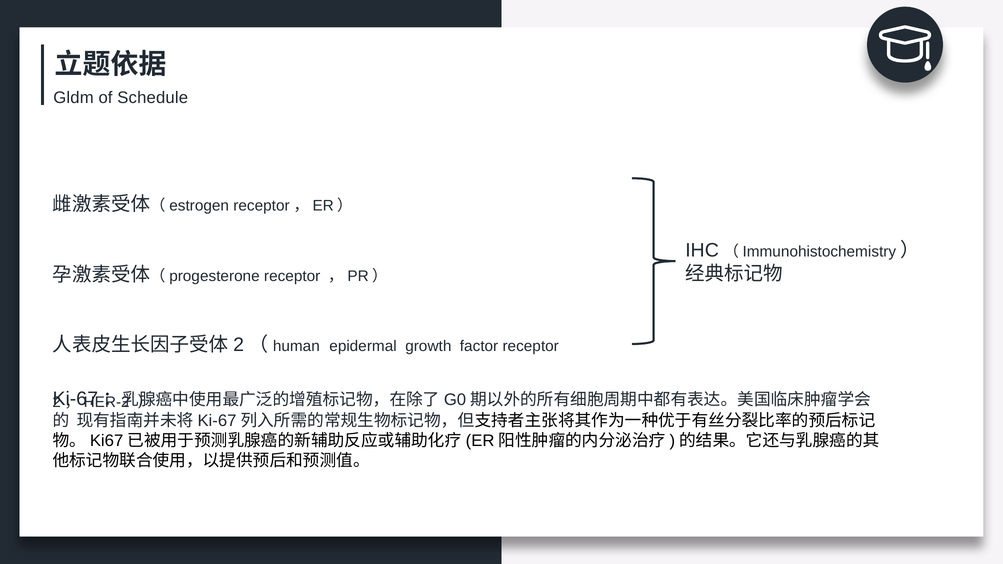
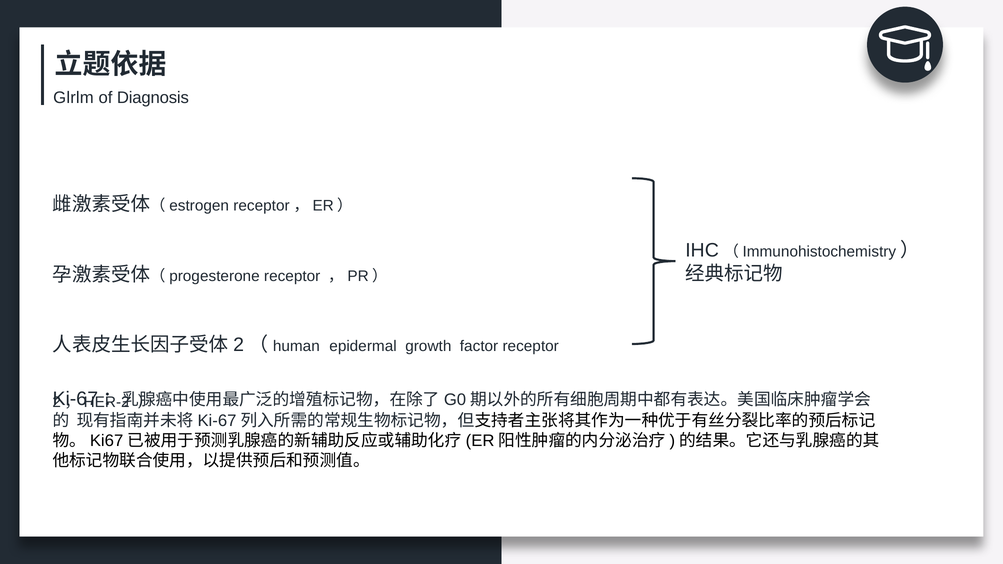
Gldm: Gldm -> Glrlm (74, 98)
Schedule: Schedule -> Diagnosis (153, 98)
